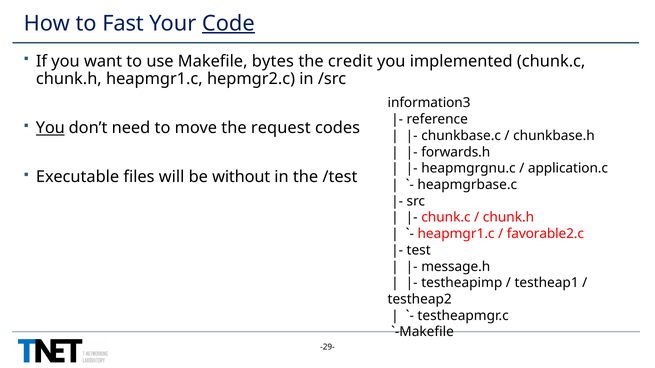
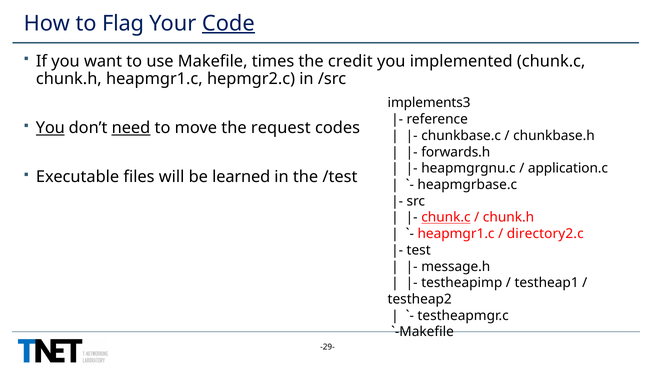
Fast: Fast -> Flag (123, 23)
bytes: bytes -> times (273, 61)
information3: information3 -> implements3 (429, 103)
need underline: none -> present (131, 128)
without: without -> learned (241, 177)
chunk.c underline: none -> present (446, 218)
favorable2.c: favorable2.c -> directory2.c (545, 234)
